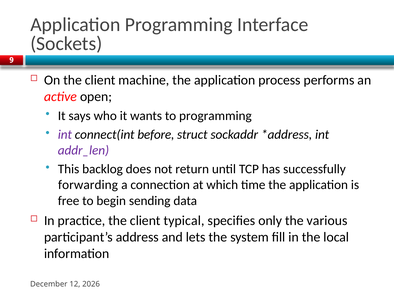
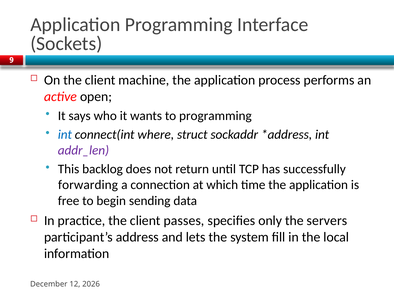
int colour: purple -> blue (65, 134)
before: before -> where (156, 134)
typical: typical -> passes (184, 220)
various: various -> servers (327, 220)
